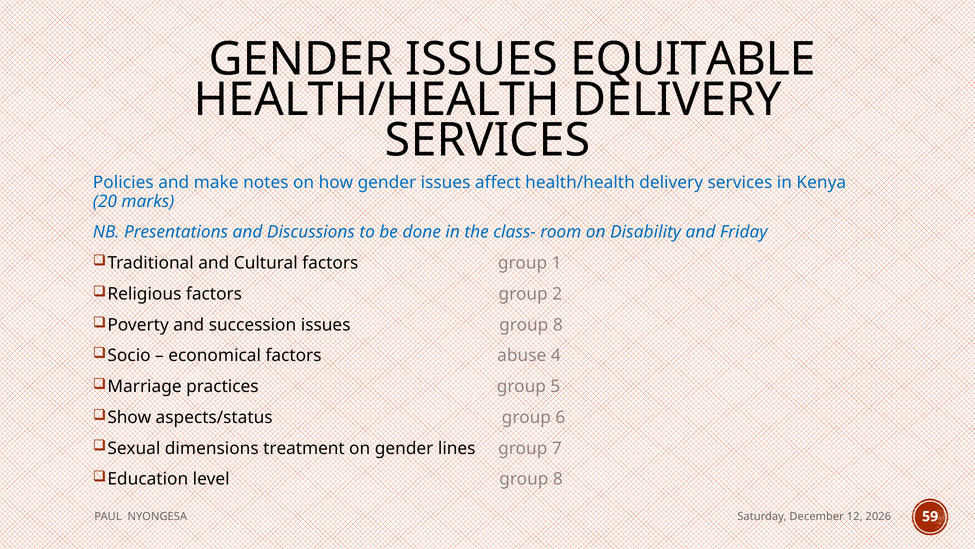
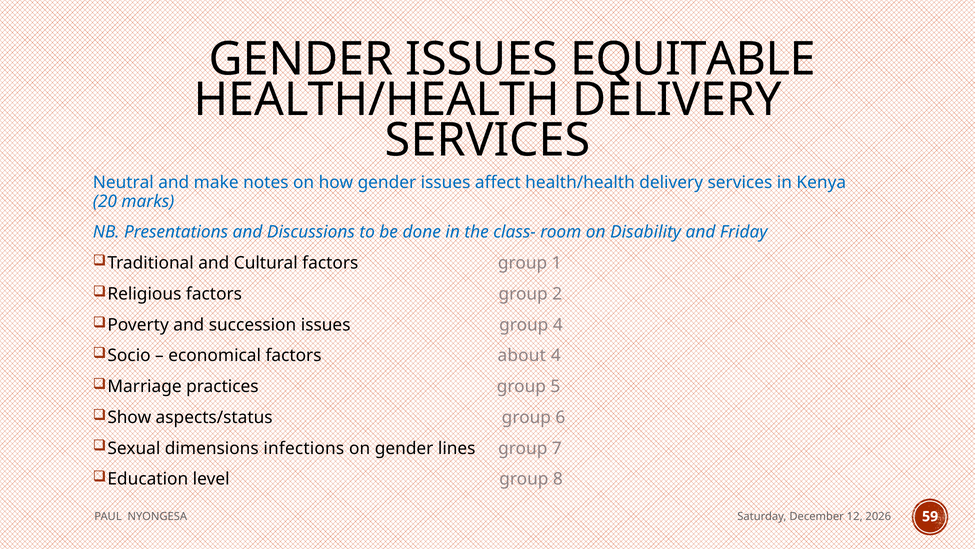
Policies: Policies -> Neutral (123, 183)
issues group 8: 8 -> 4 (558, 325)
abuse: abuse -> about (522, 355)
treatment: treatment -> infections (304, 448)
